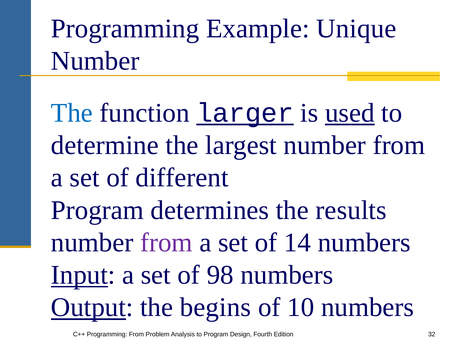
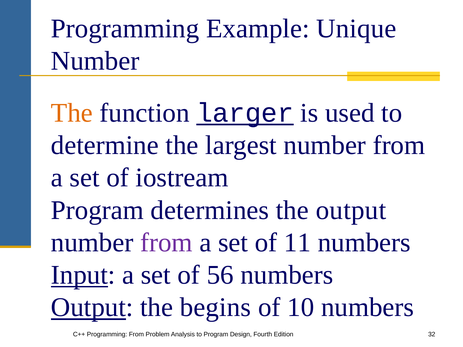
The colour: blue -> orange (72, 113)
used underline: present -> none (350, 113)
different: different -> iostream (182, 178)
the results: results -> output (351, 210)
14: 14 -> 11 (297, 243)
98: 98 -> 56 (220, 275)
